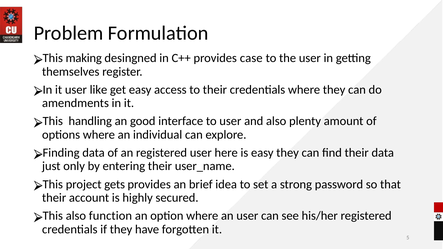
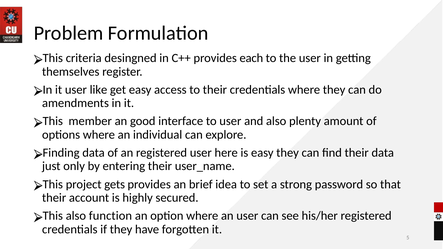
making: making -> criteria (84, 58)
case: case -> each (251, 58)
handling: handling -> member (90, 121)
